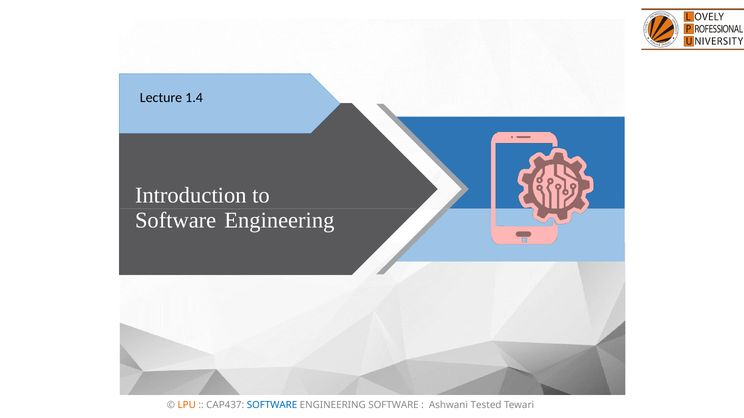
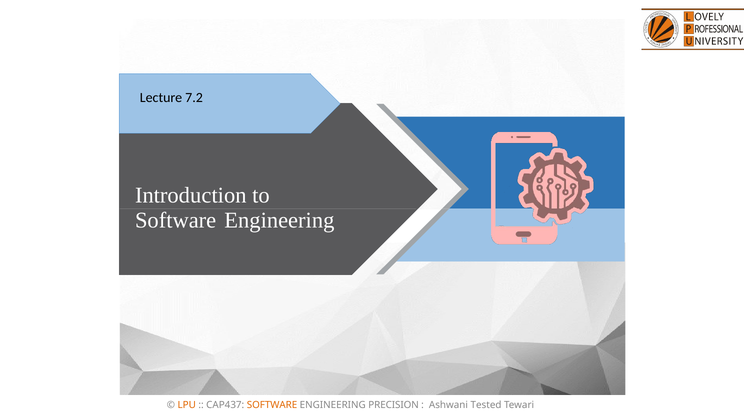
1.4: 1.4 -> 7.2 (194, 98)
SOFTWARE colour: blue -> orange (272, 406)
ENGINEERING SOFTWARE: SOFTWARE -> PRECISION (394, 406)
